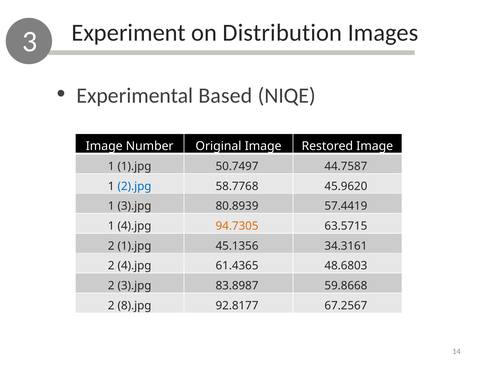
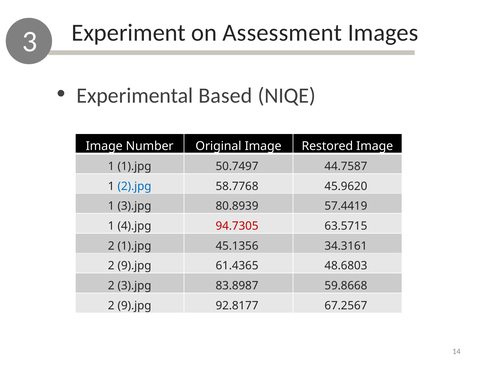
Distribution: Distribution -> Assessment (282, 33)
94.7305 colour: orange -> red (237, 226)
4).jpg: 4).jpg -> 9).jpg (134, 265)
8).jpg: 8).jpg -> 9).jpg (134, 305)
